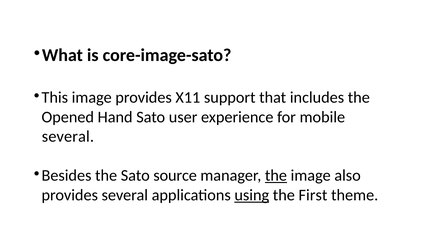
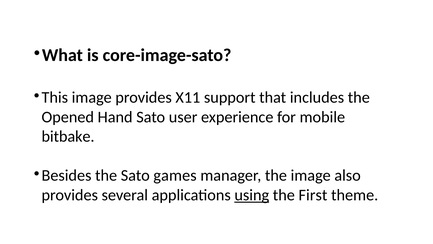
several: several -> bitbake (68, 136)
source: source -> games (175, 175)
the underline: present -> none (276, 175)
